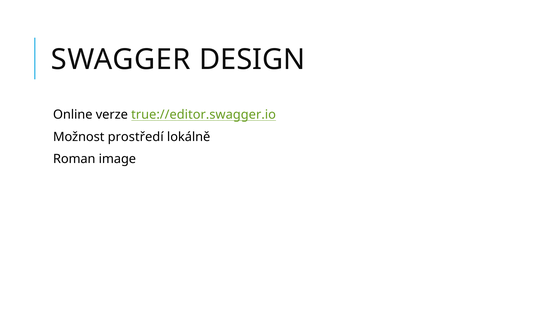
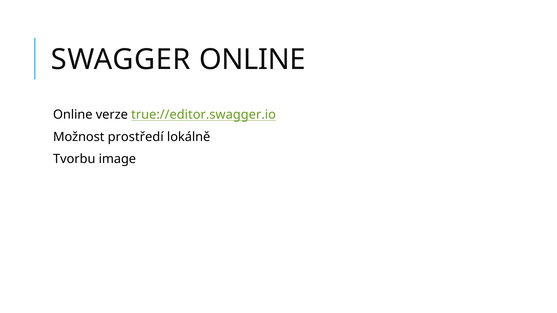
SWAGGER DESIGN: DESIGN -> ONLINE (252, 60)
Roman: Roman -> Tvorbu (74, 159)
